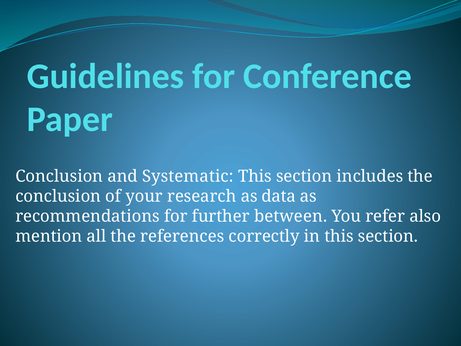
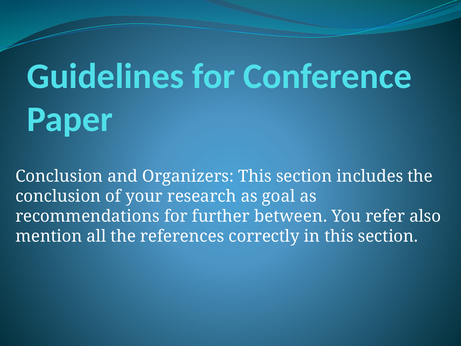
Systematic: Systematic -> Organizers (188, 176)
data: data -> goal (279, 196)
